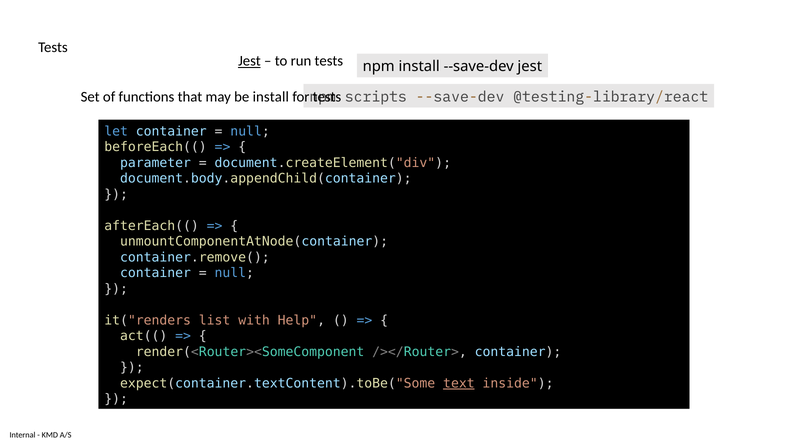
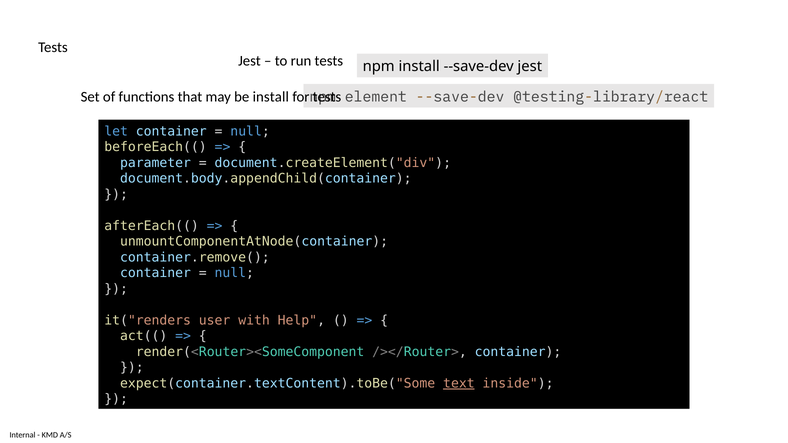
Jest underline: present -> none (249, 61)
scripts: scripts -> element (376, 97)
list: list -> user (215, 320)
